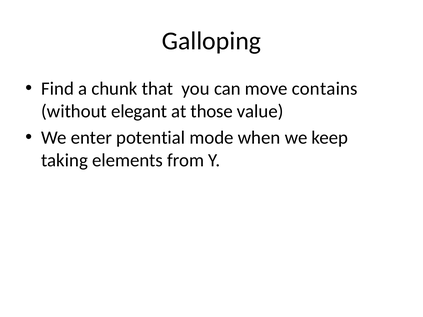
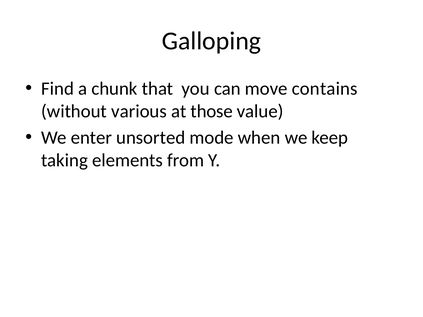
elegant: elegant -> various (139, 111)
potential: potential -> unsorted (151, 138)
